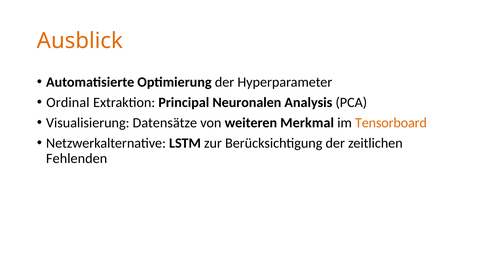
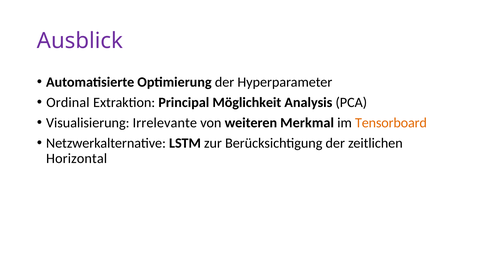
Ausblick colour: orange -> purple (80, 41)
Neuronalen: Neuronalen -> Möglichkeit (247, 102)
Datensätze: Datensätze -> Irrelevante (165, 123)
Fehlenden: Fehlenden -> Horizontal (77, 158)
